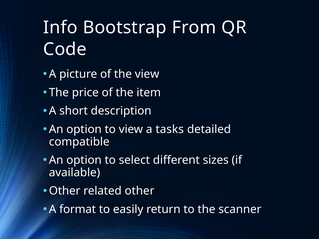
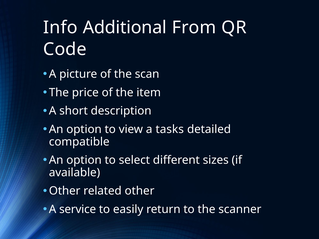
Bootstrap: Bootstrap -> Additional (125, 28)
the view: view -> scan (147, 74)
format: format -> service (78, 210)
